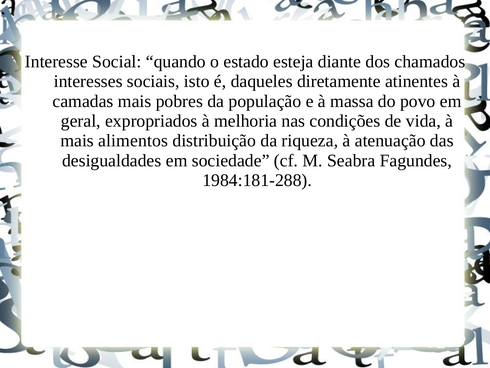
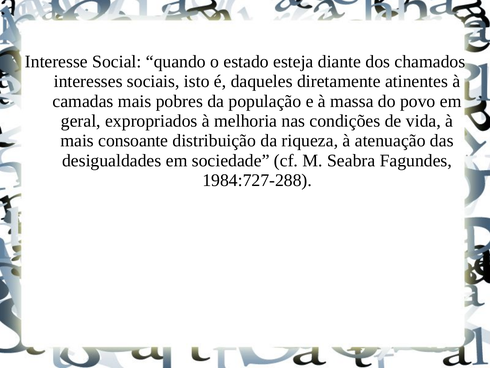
alimentos: alimentos -> consoante (133, 141)
1984:181-288: 1984:181-288 -> 1984:727-288 (257, 180)
